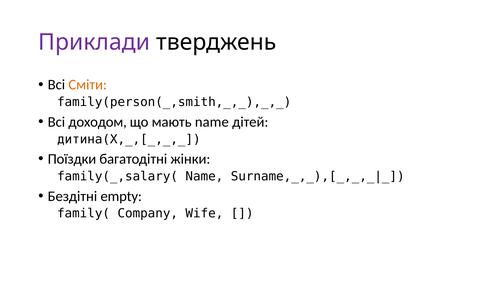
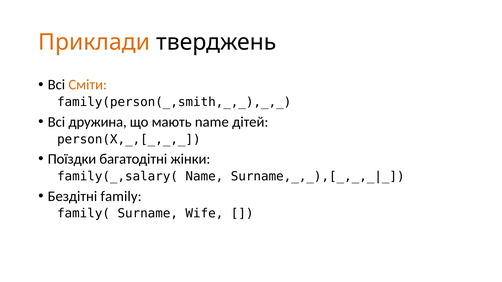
Приклади colour: purple -> orange (94, 42)
доходом: доходом -> дружина (98, 122)
дитина(X,_,[_,_,_: дитина(X,_,[_,_,_ -> person(X,_,[_,_,_ (129, 139)
empty: empty -> family (121, 196)
Company: Company -> Surname (148, 214)
